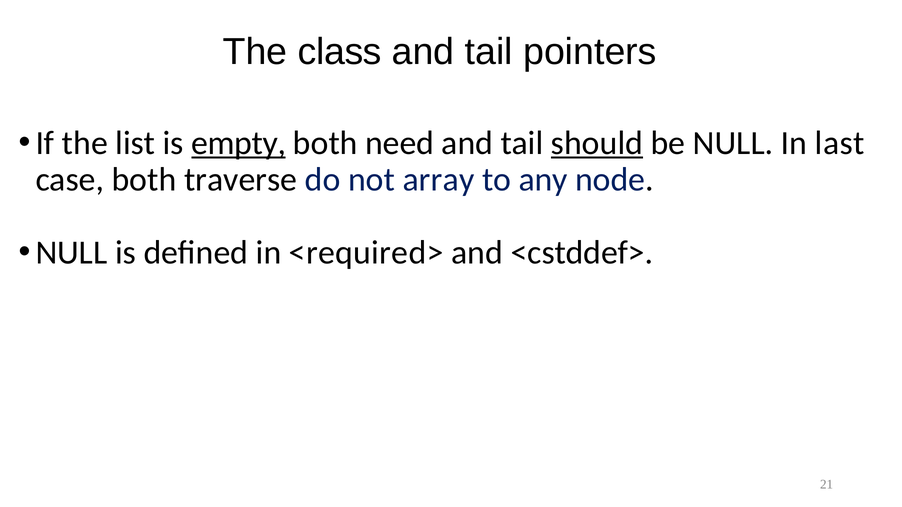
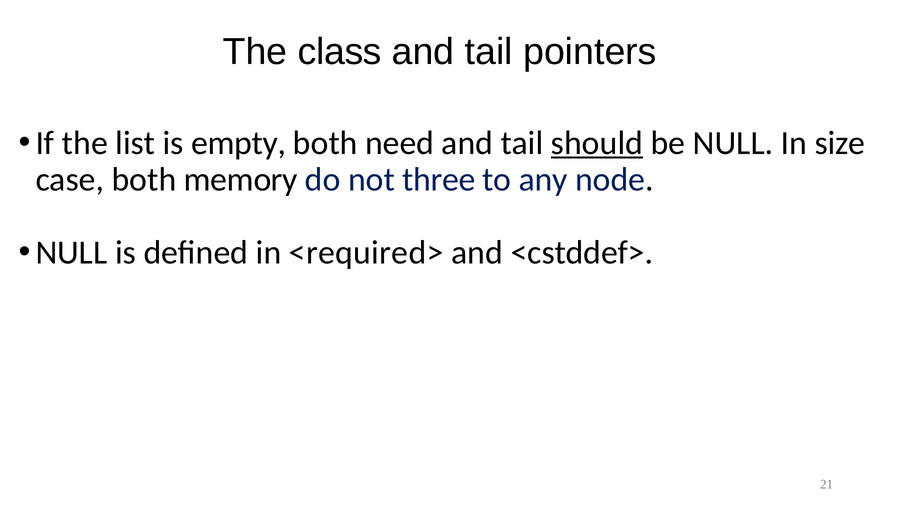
empty underline: present -> none (239, 143)
last: last -> size (840, 143)
traverse: traverse -> memory (241, 180)
array: array -> three (439, 180)
